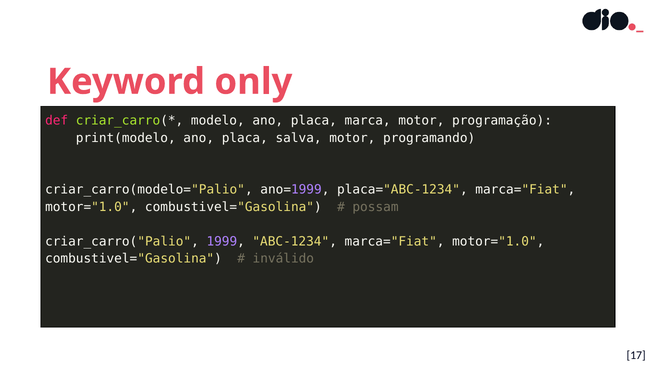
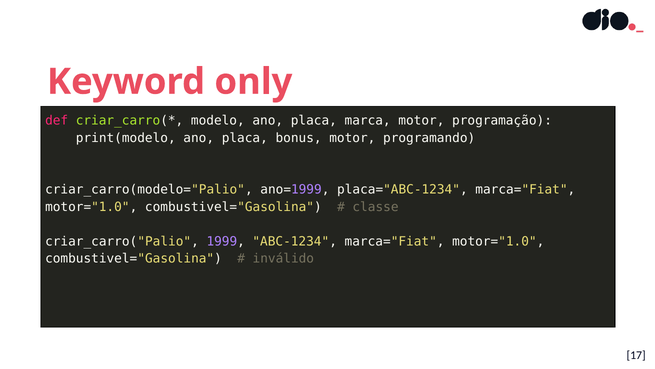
salva: salva -> bonus (299, 138)
possam: possam -> classe (375, 207)
